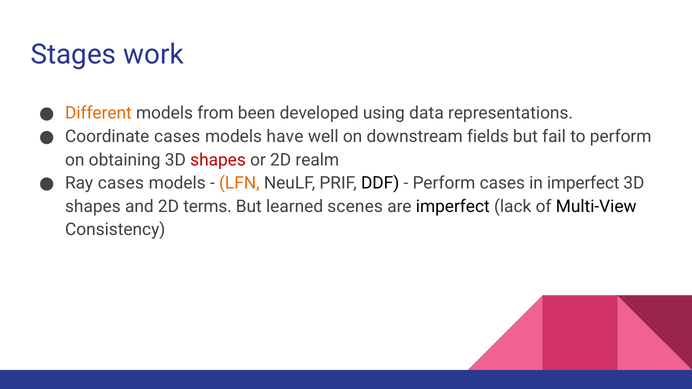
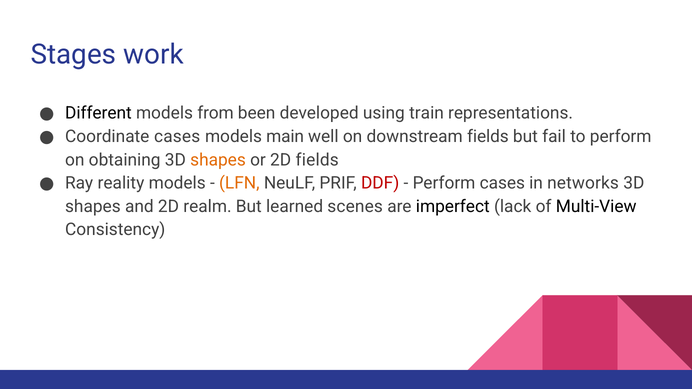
Different colour: orange -> black (98, 113)
data: data -> train (427, 113)
have: have -> main (285, 137)
shapes colour: red -> orange (218, 160)
2D realm: realm -> fields (317, 160)
Ray cases: cases -> reality (121, 183)
DDF colour: black -> red (380, 183)
in imperfect: imperfect -> networks (583, 183)
terms: terms -> realm (207, 207)
